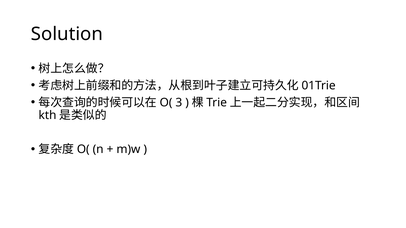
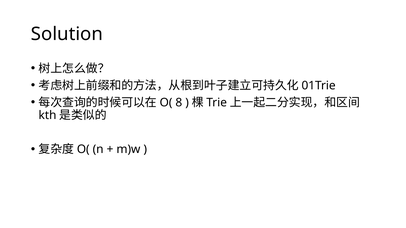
3: 3 -> 8 (179, 103)
